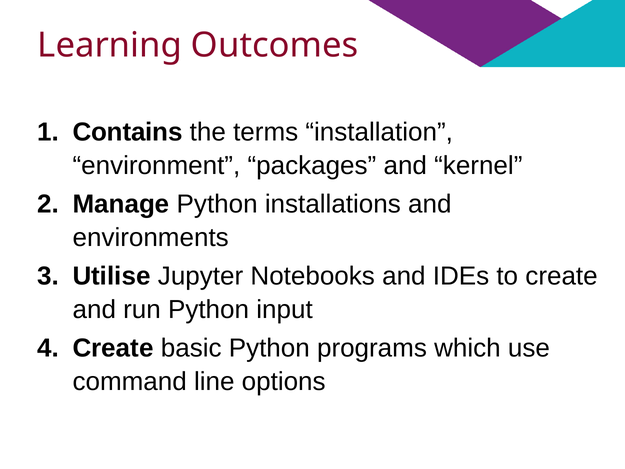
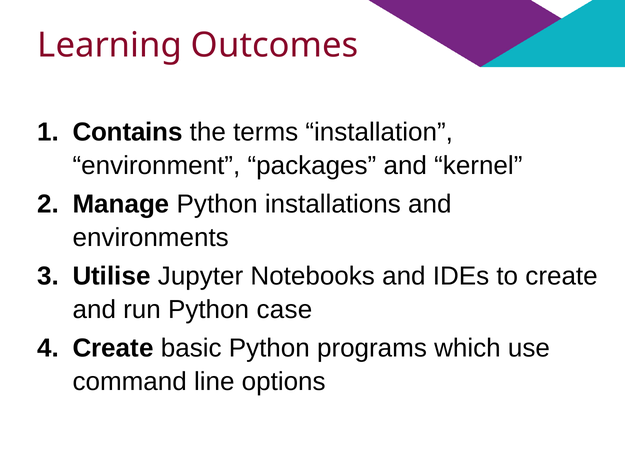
input: input -> case (284, 310)
